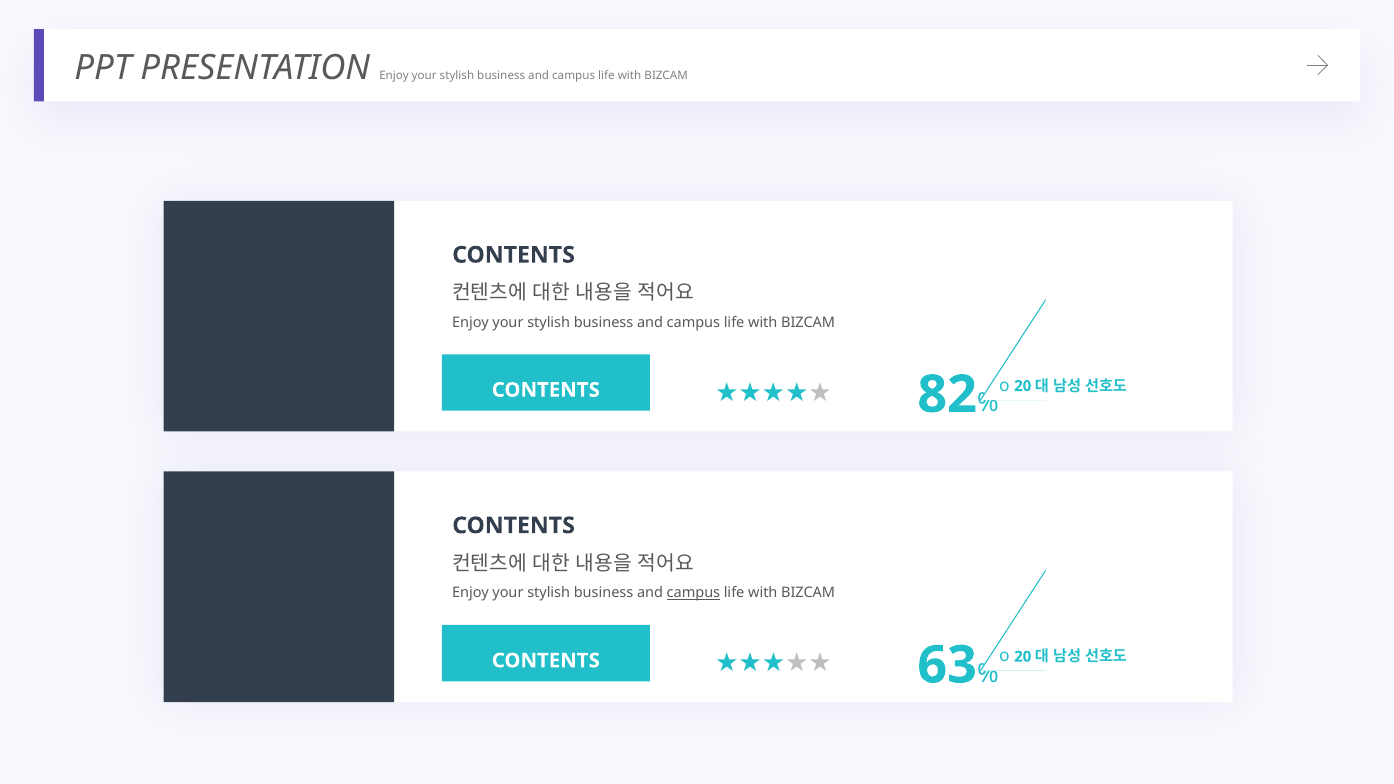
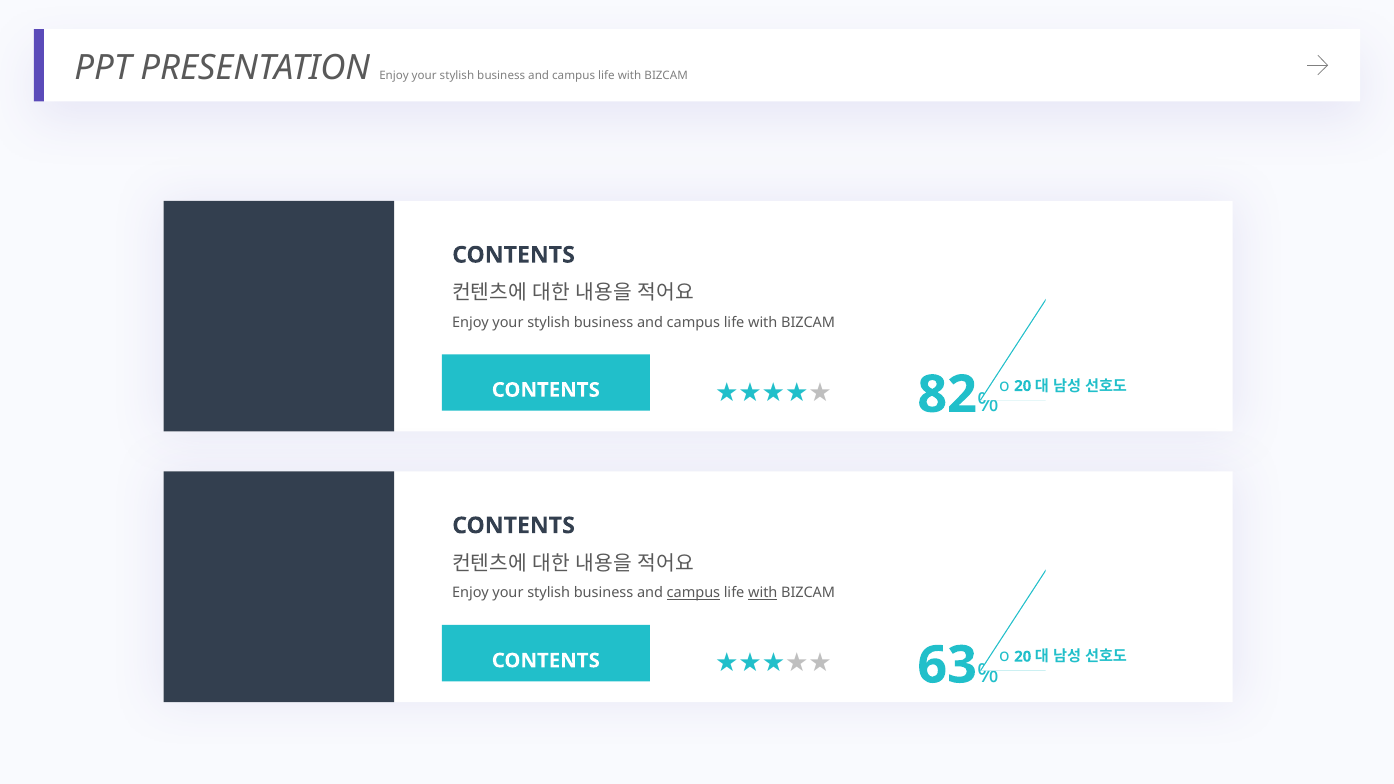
with underline: none -> present (763, 593)
